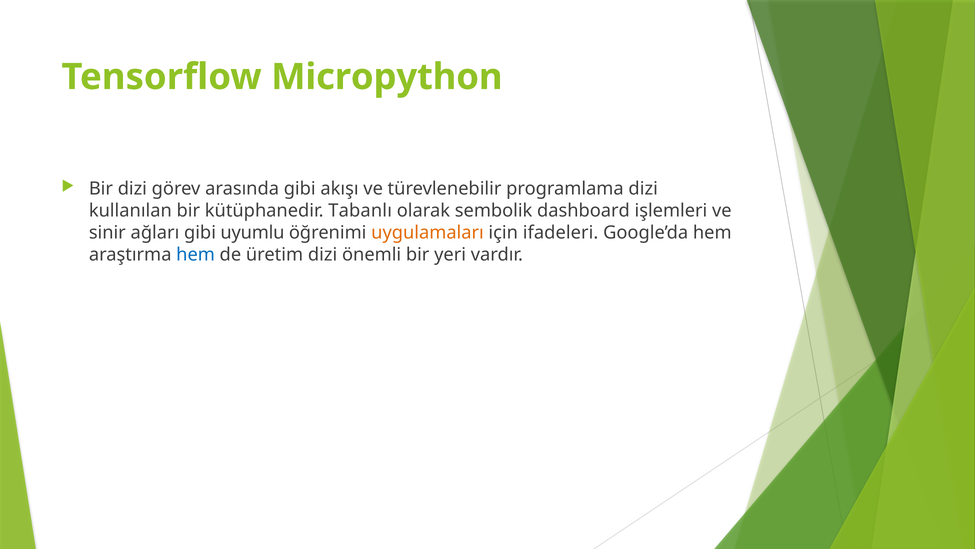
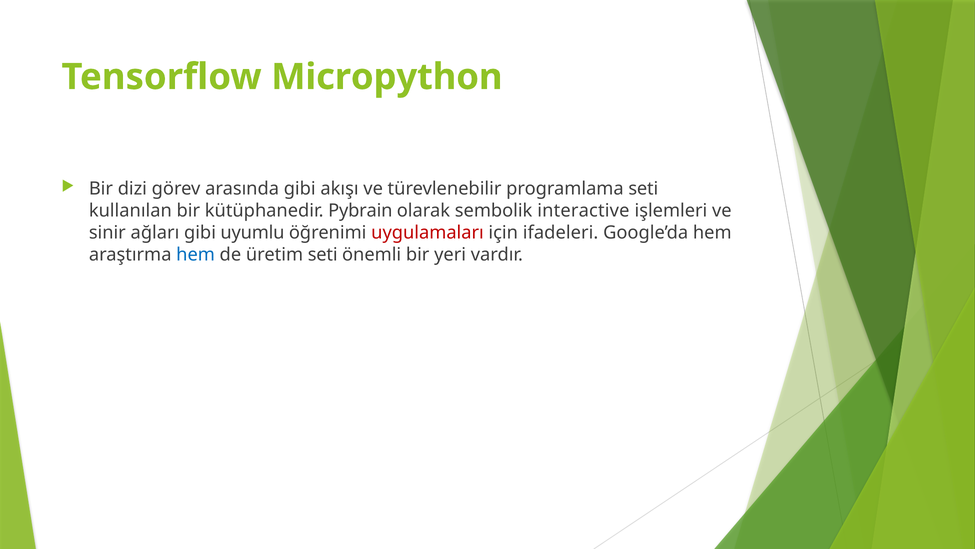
programlama dizi: dizi -> seti (643, 189)
Tabanlı: Tabanlı -> Pybrain (360, 211)
dashboard: dashboard -> interactive (583, 211)
uygulamaları colour: orange -> red (428, 233)
üretim dizi: dizi -> seti (323, 255)
